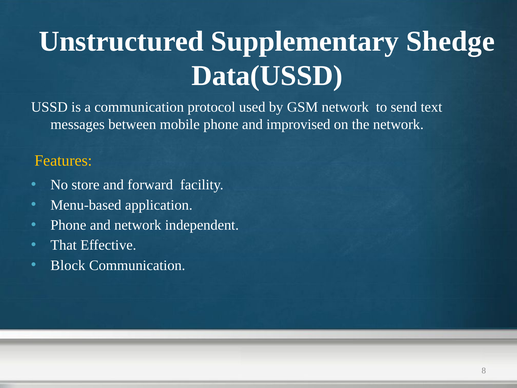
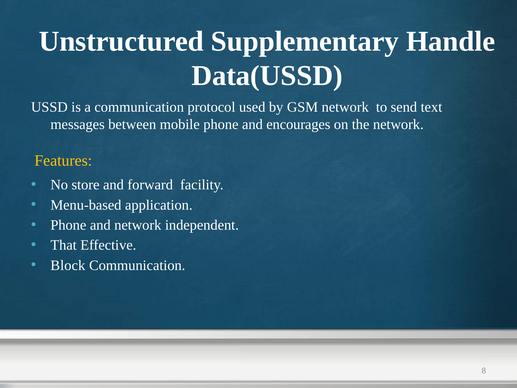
Shedge: Shedge -> Handle (451, 41)
improvised: improvised -> encourages (298, 124)
